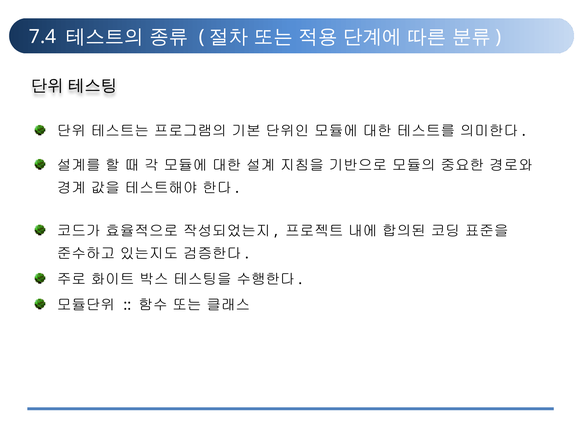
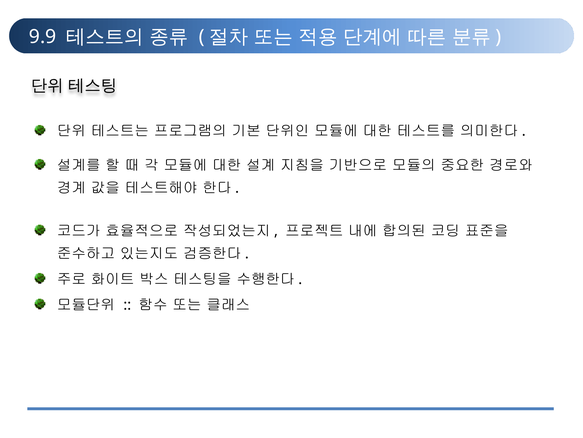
7.4: 7.4 -> 9.9 (43, 37)
